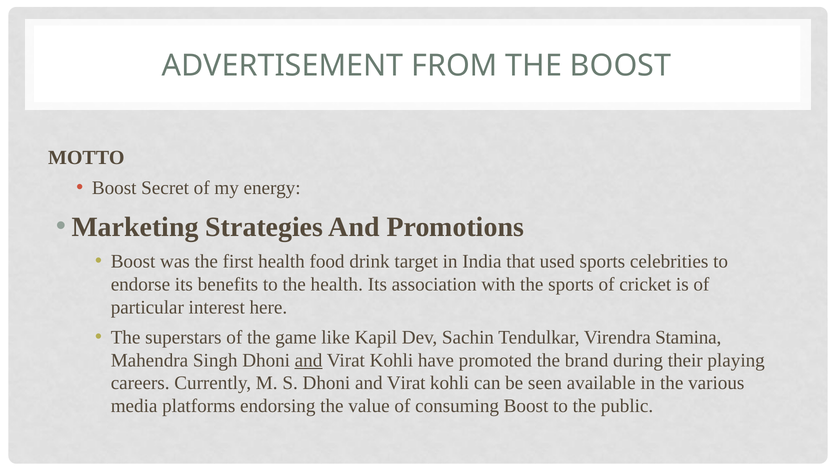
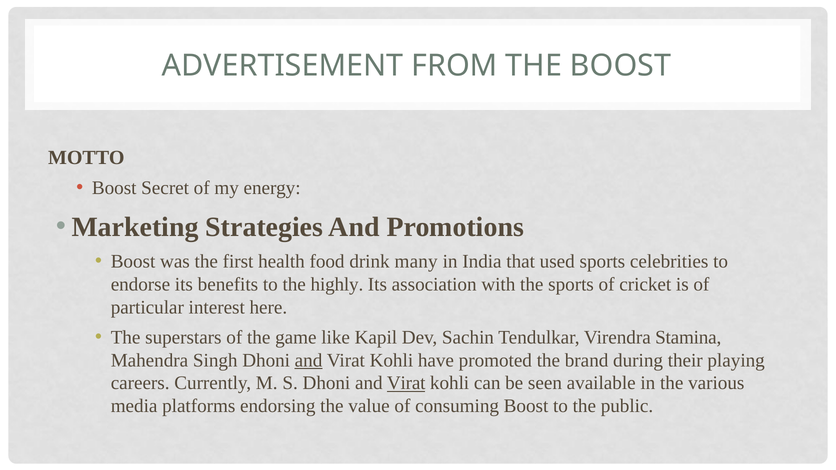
target: target -> many (416, 262)
the health: health -> highly (337, 284)
Virat underline: none -> present (406, 383)
